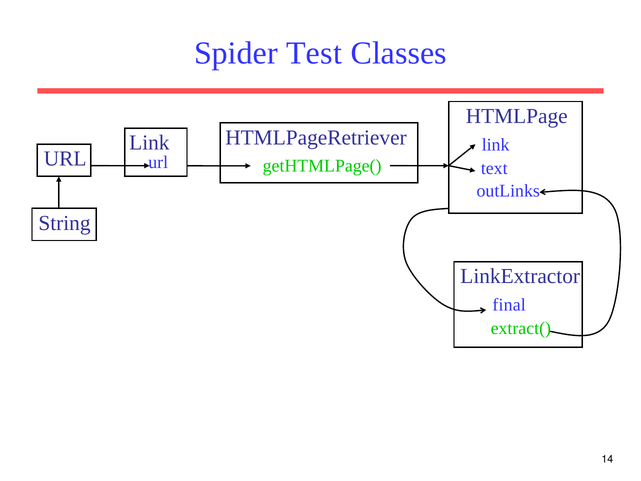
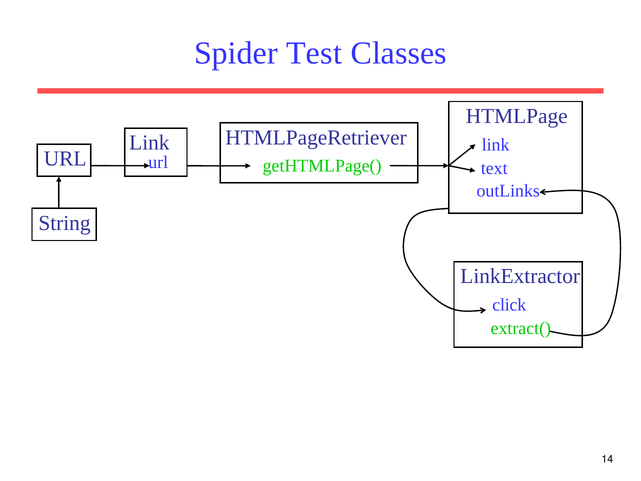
final: final -> click (509, 305)
